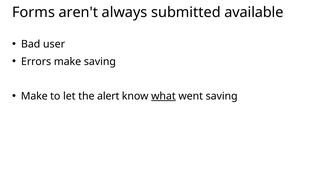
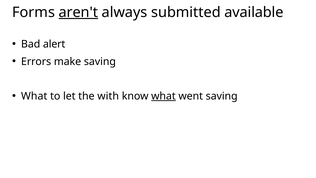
aren't underline: none -> present (78, 12)
user: user -> alert (54, 44)
Make: Make -> What (34, 96)
alert: alert -> with (108, 96)
